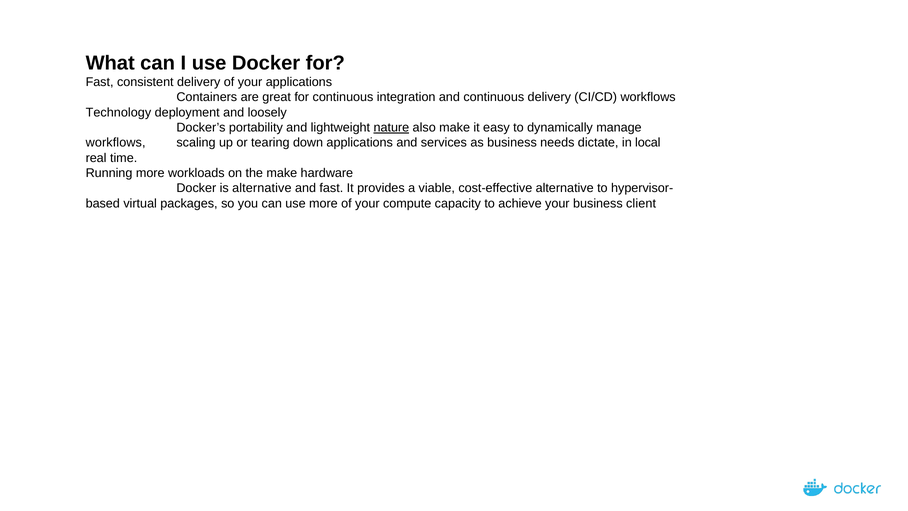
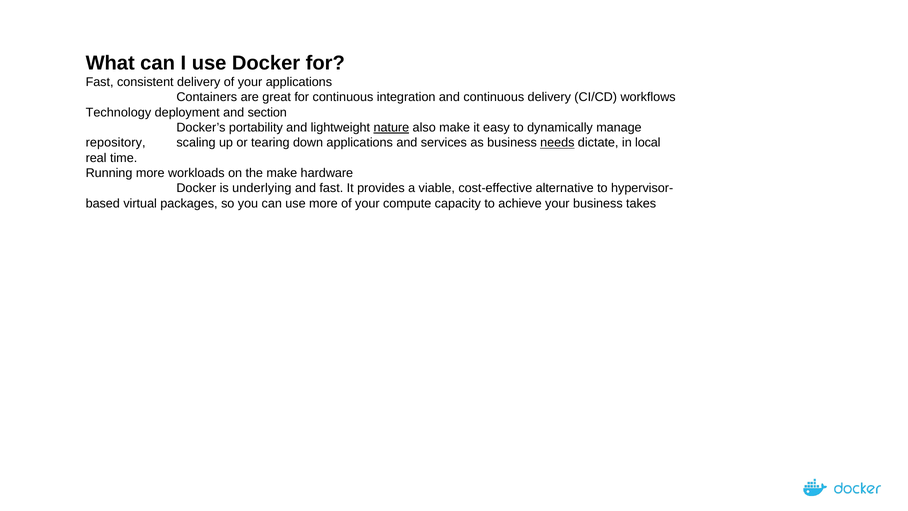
loosely: loosely -> section (267, 112)
workflows: workflows -> repository (116, 143)
needs underline: none -> present (557, 143)
is alternative: alternative -> underlying (262, 188)
client: client -> takes (641, 203)
